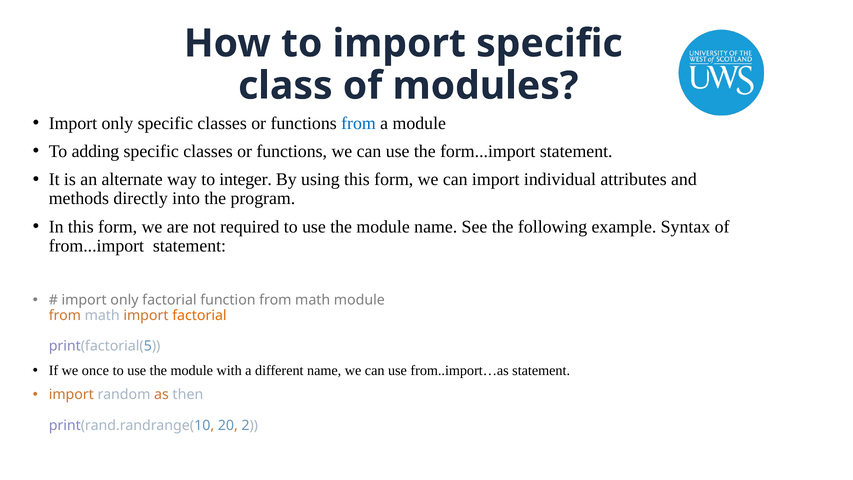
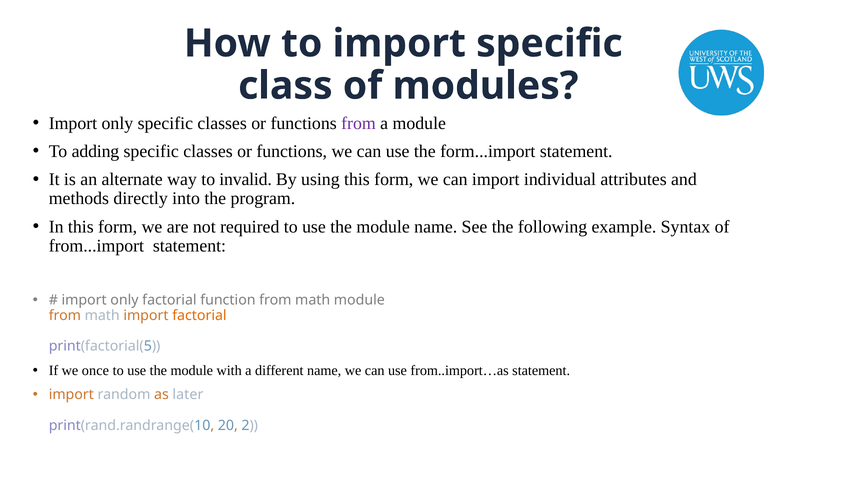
from colour: blue -> purple (358, 123)
integer: integer -> invalid (246, 179)
then: then -> later (188, 395)
